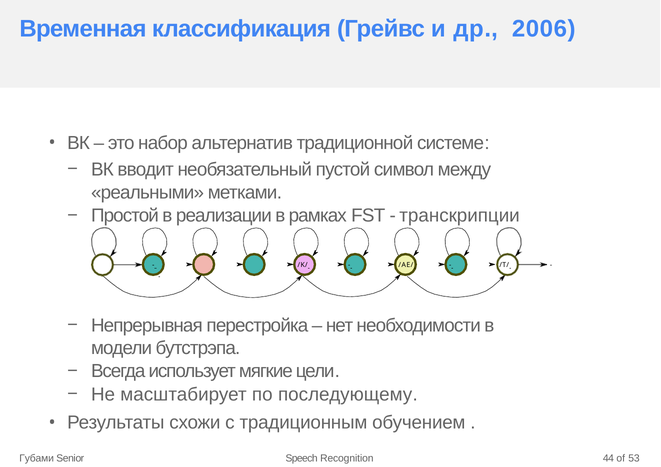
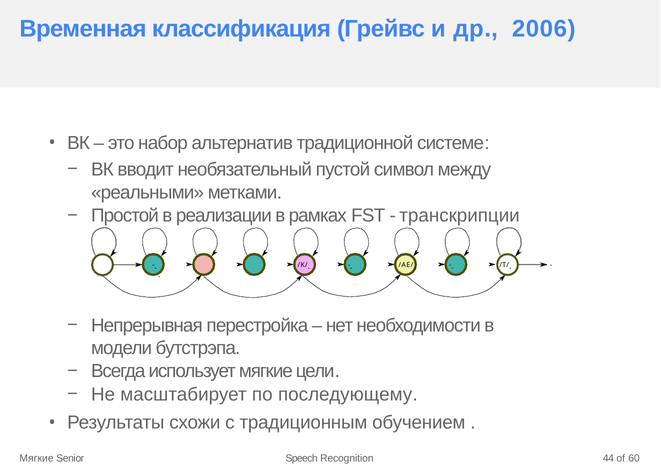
Губами: Губами -> Мягкие (37, 458)
53: 53 -> 60 (634, 458)
